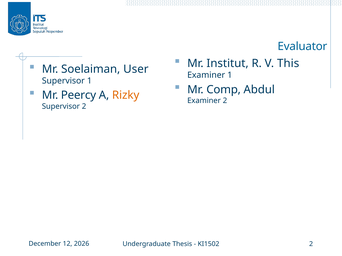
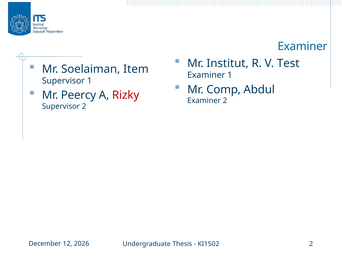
Evaluator: Evaluator -> Examiner (302, 46)
This: This -> Test (288, 64)
User: User -> Item (136, 69)
Rizky colour: orange -> red (126, 95)
